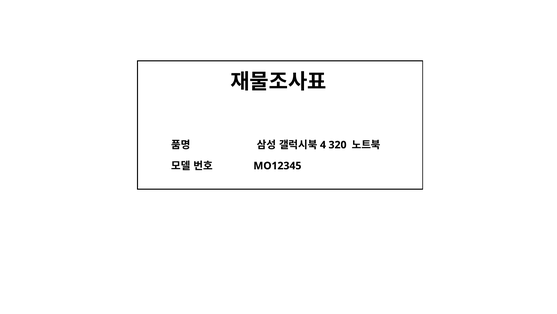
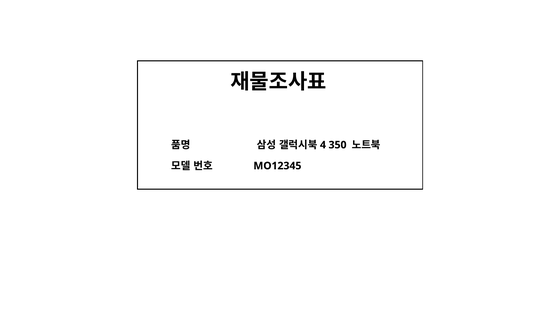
320: 320 -> 350 (338, 145)
